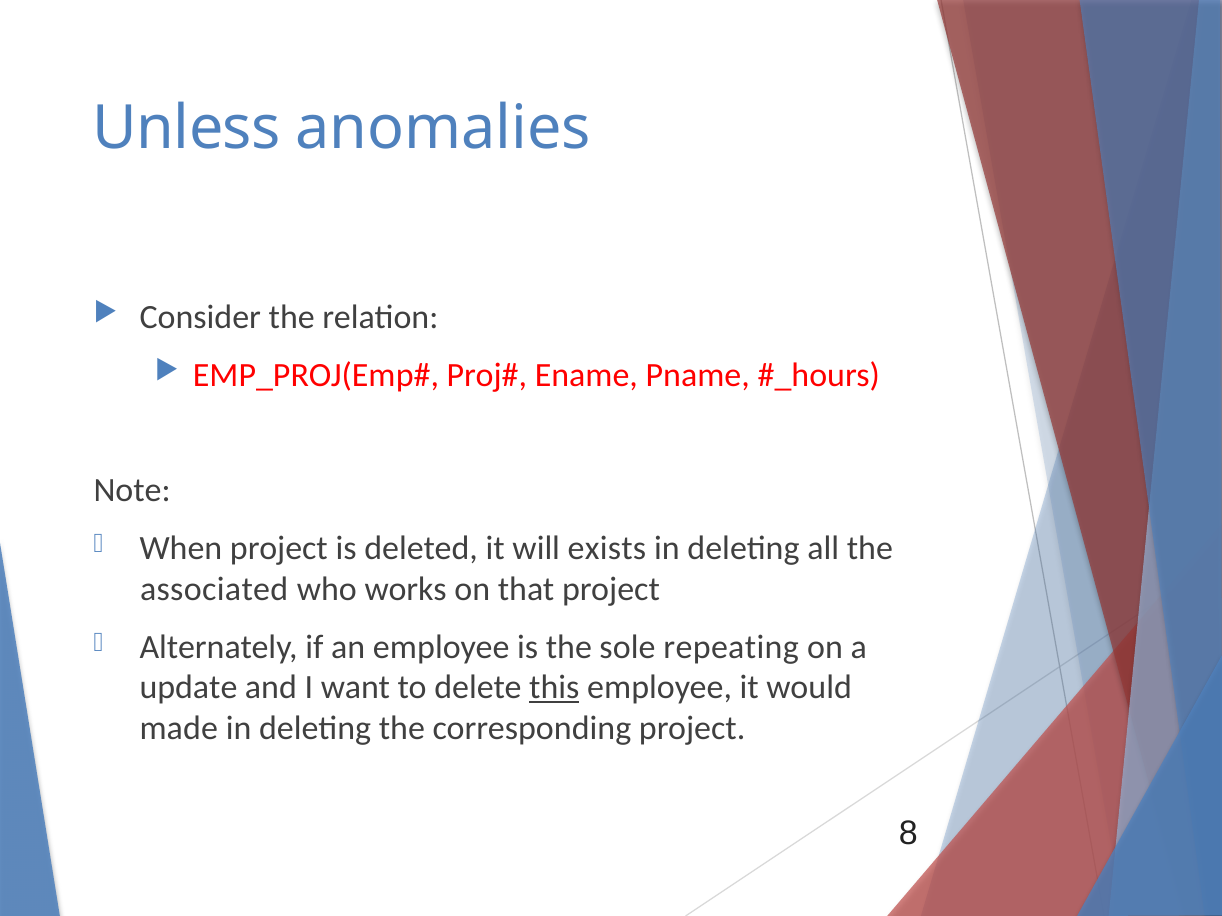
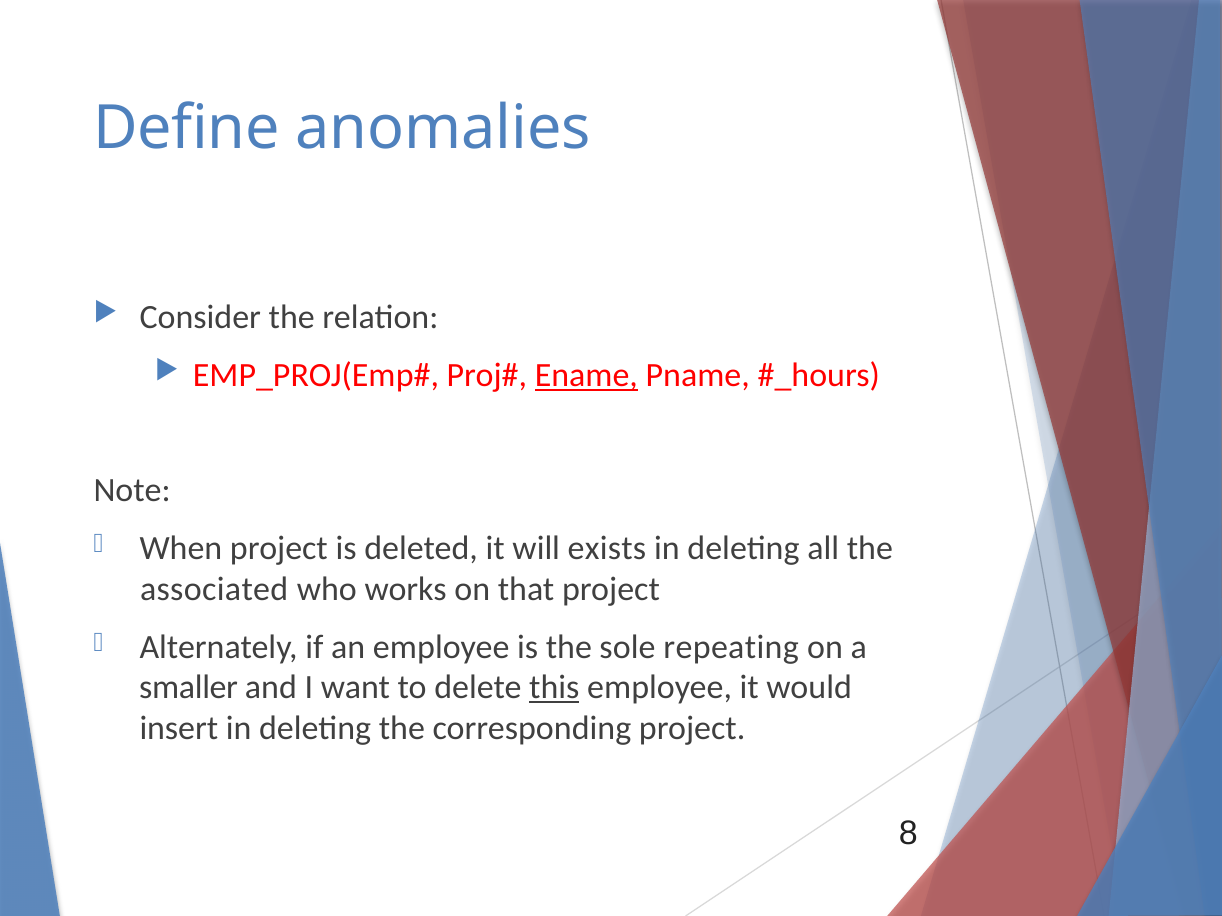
Unless: Unless -> Define (187, 128)
Ename underline: none -> present (586, 375)
update: update -> smaller (189, 688)
made: made -> insert (179, 729)
